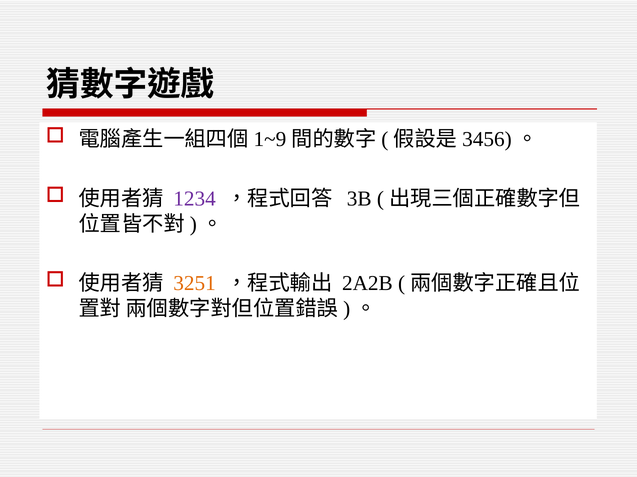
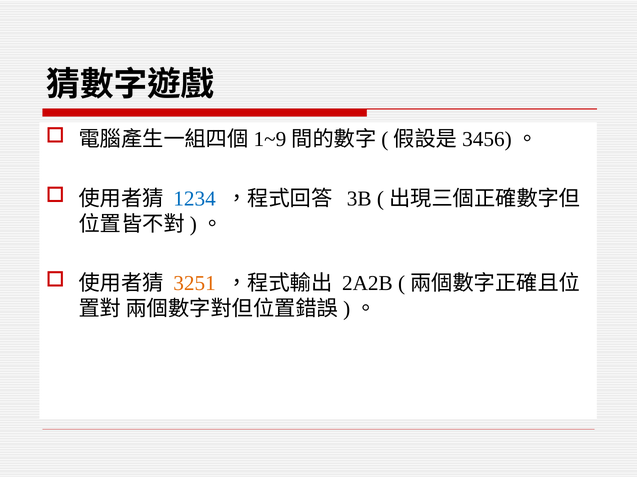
1234 colour: purple -> blue (195, 199)
